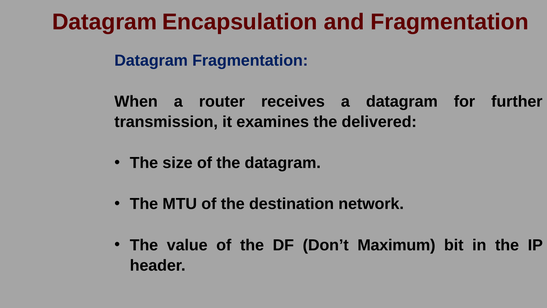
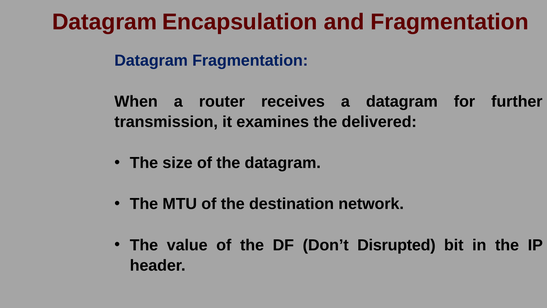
Maximum: Maximum -> Disrupted (396, 245)
